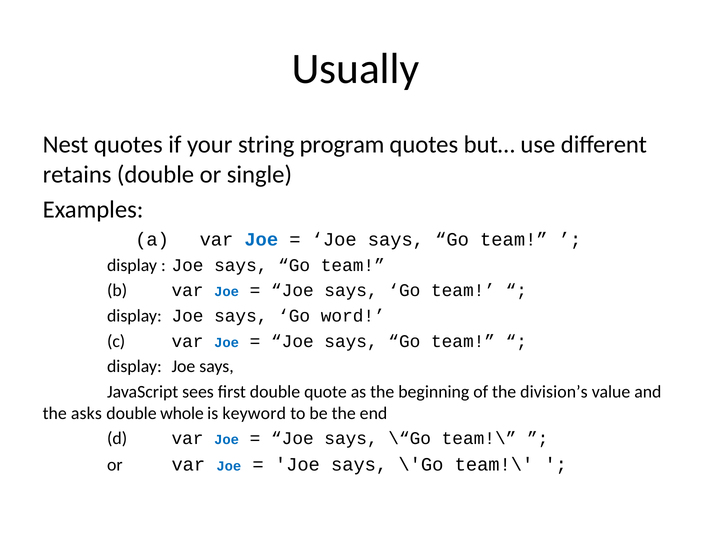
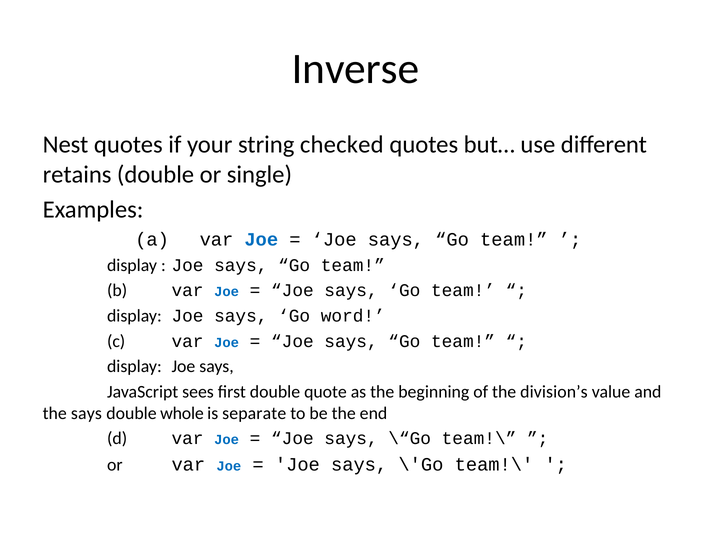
Usually: Usually -> Inverse (355, 69)
program: program -> checked (342, 145)
the asks: asks -> says (86, 413)
keyword: keyword -> separate (254, 413)
